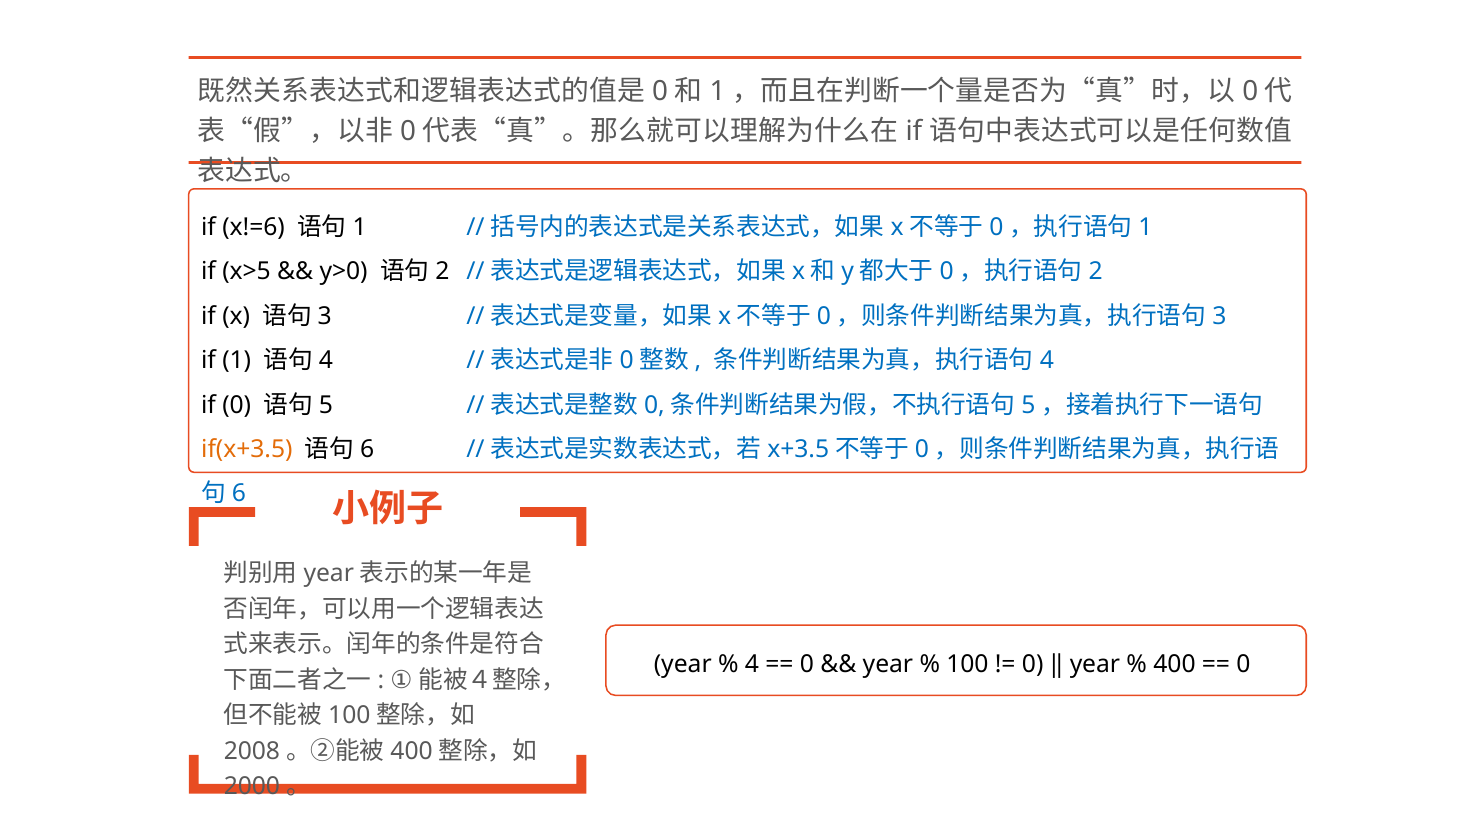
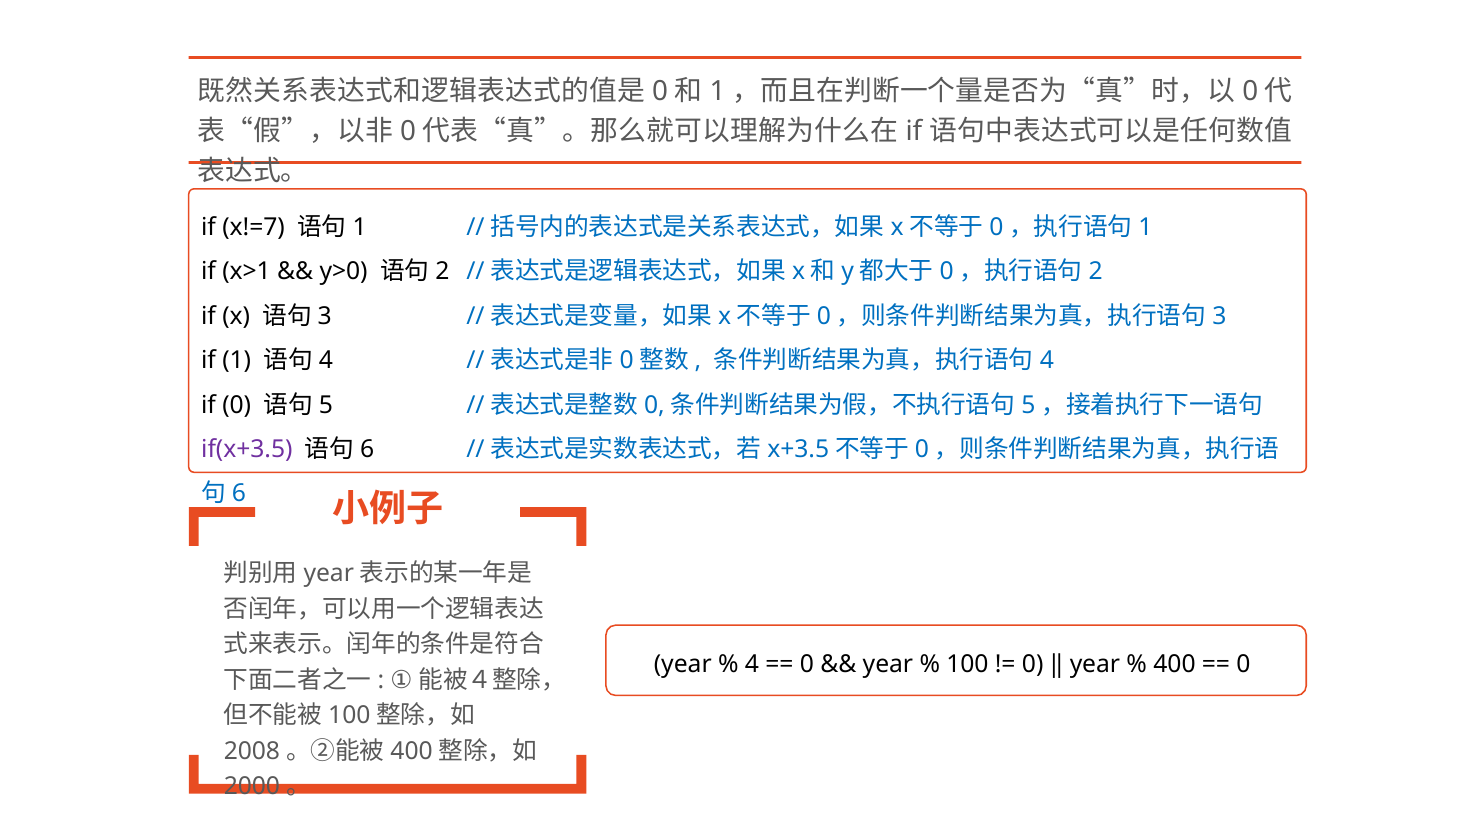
x!=6: x!=6 -> x!=7 (254, 227)
x>5: x>5 -> x>1 (247, 272)
if(x+3.5 colour: orange -> purple (247, 449)
